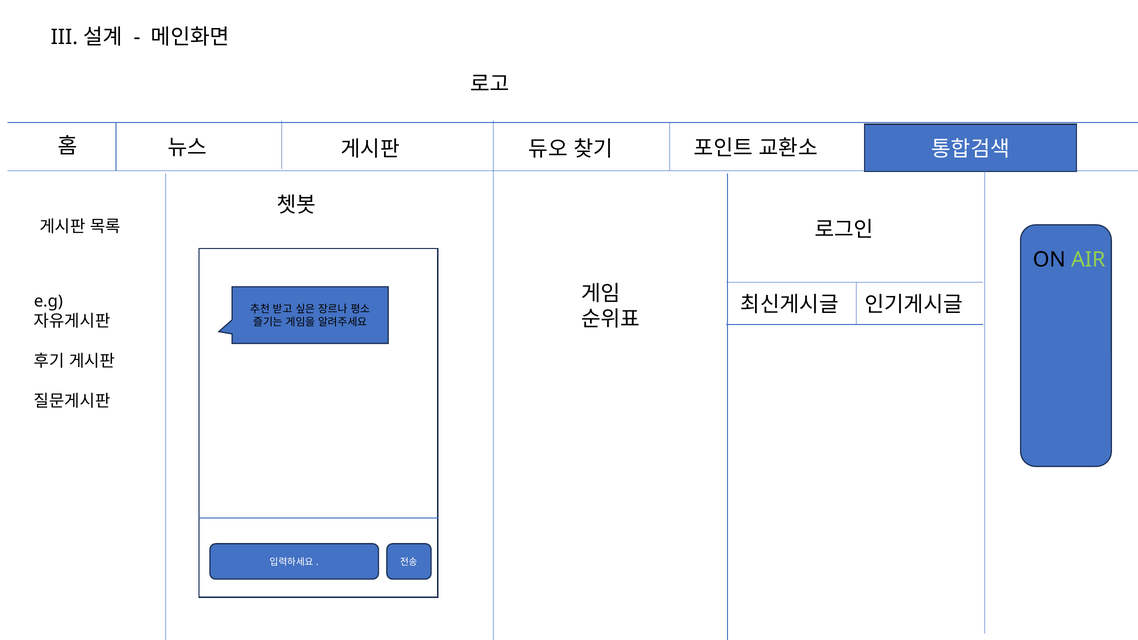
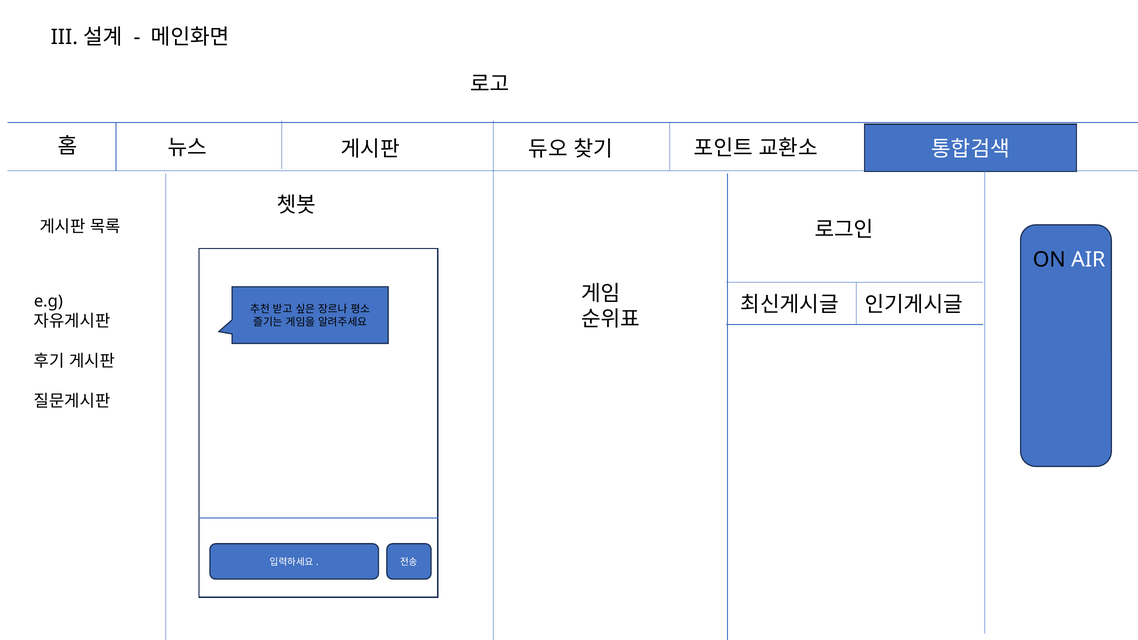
AIR colour: light green -> white (1088, 260)
